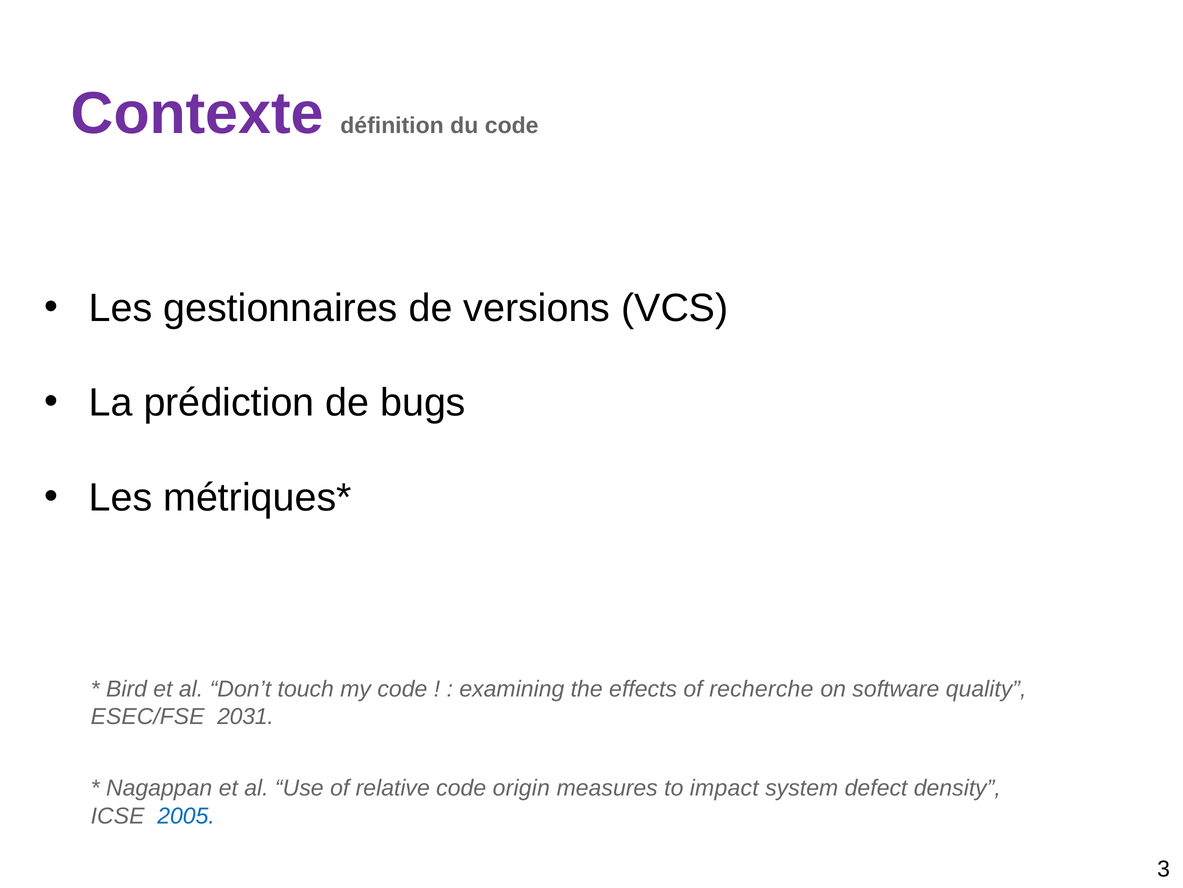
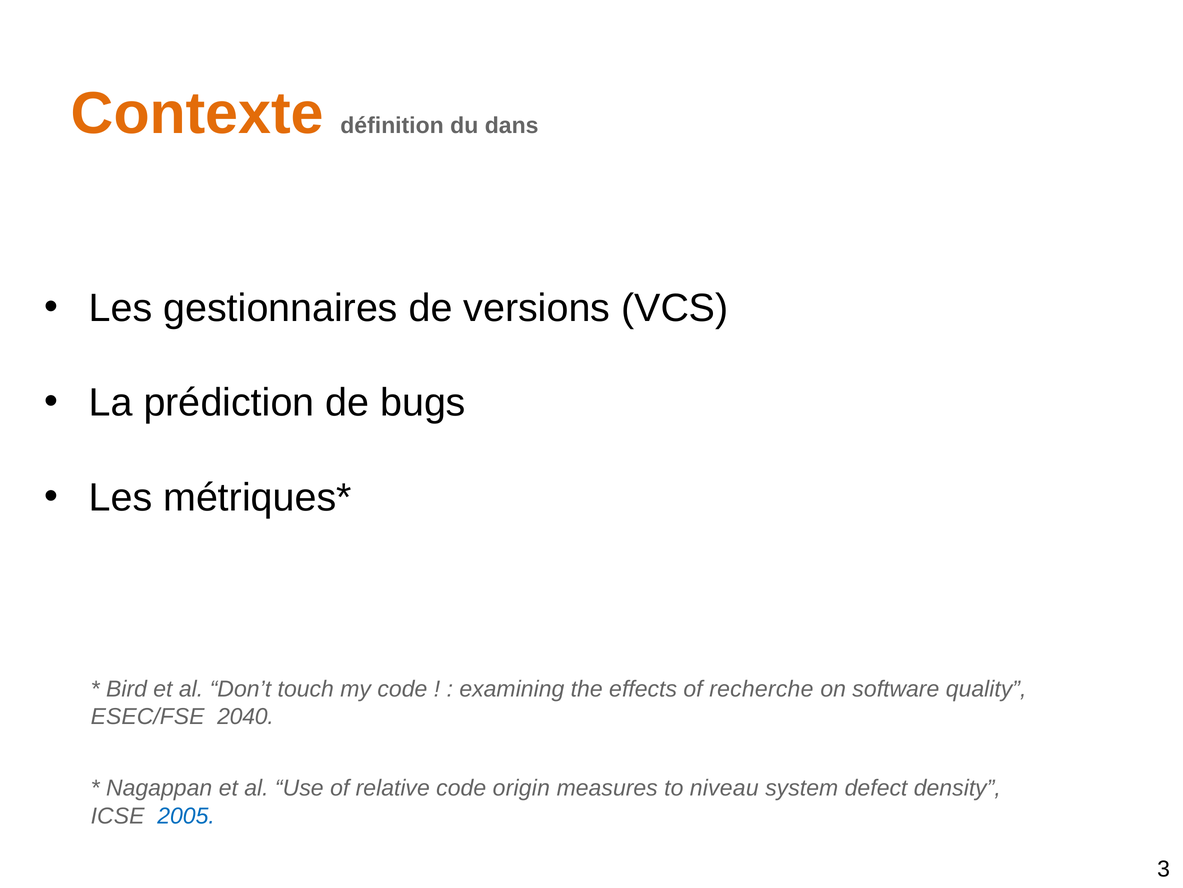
Contexte colour: purple -> orange (197, 114)
du code: code -> dans (512, 126)
2031: 2031 -> 2040 (245, 716)
impact: impact -> niveau (724, 788)
